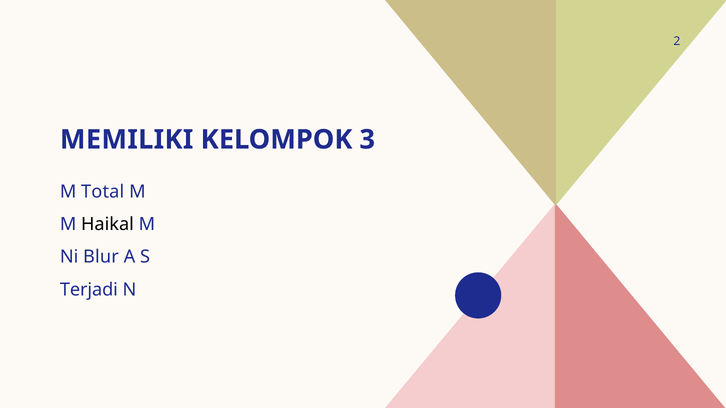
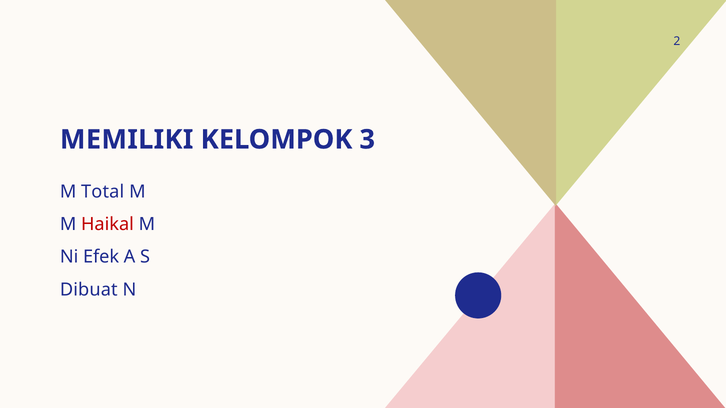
Haikal colour: black -> red (107, 225)
Blur: Blur -> Efek (101, 257)
Terjadi: Terjadi -> Dibuat (89, 290)
